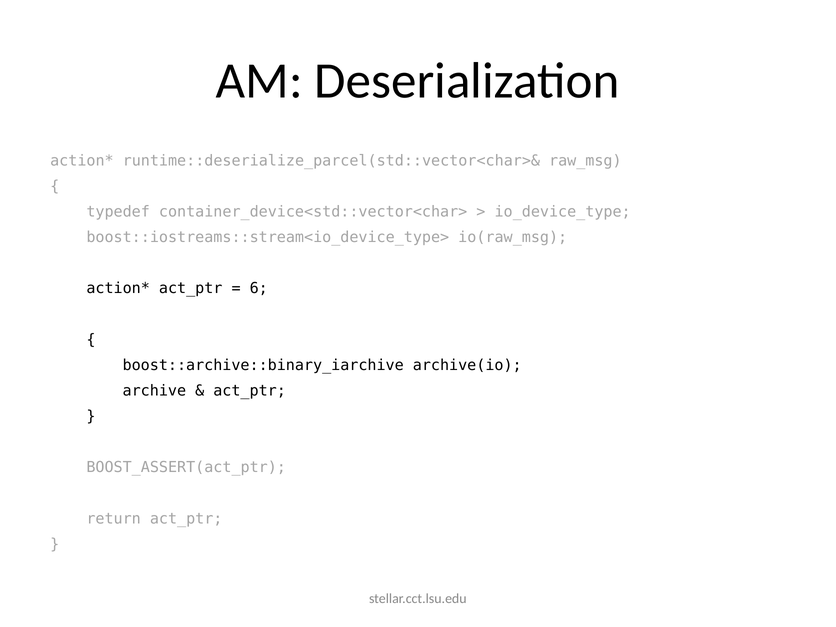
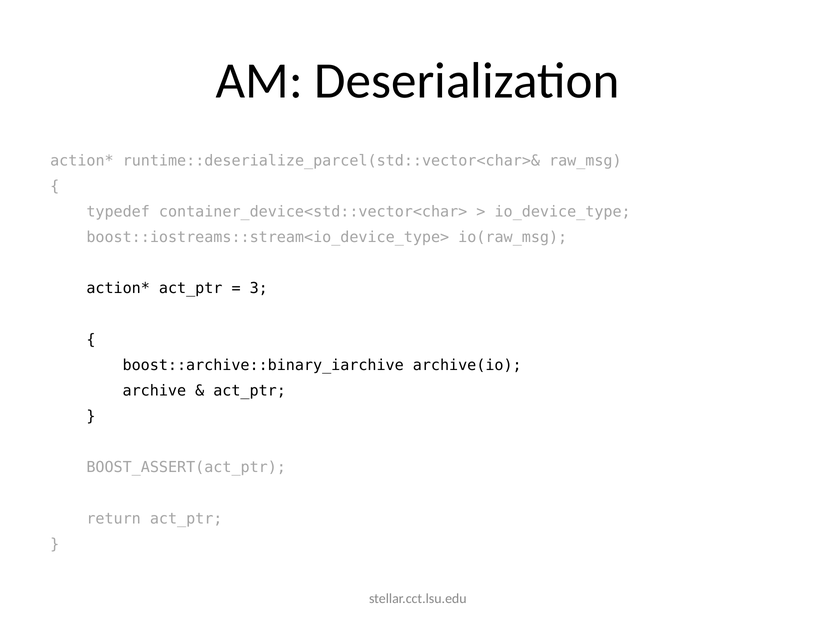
6: 6 -> 3 (259, 288)
